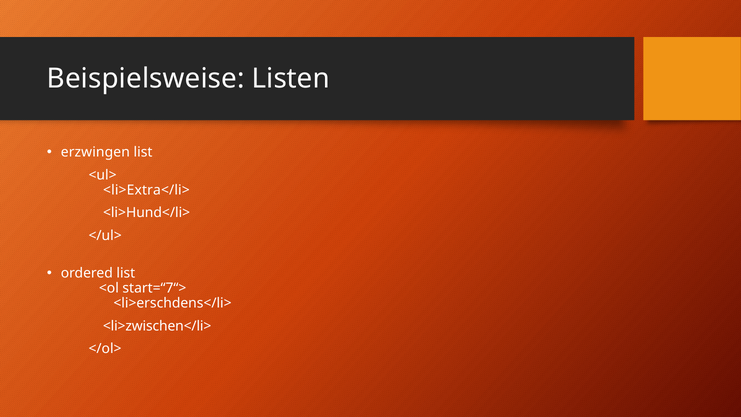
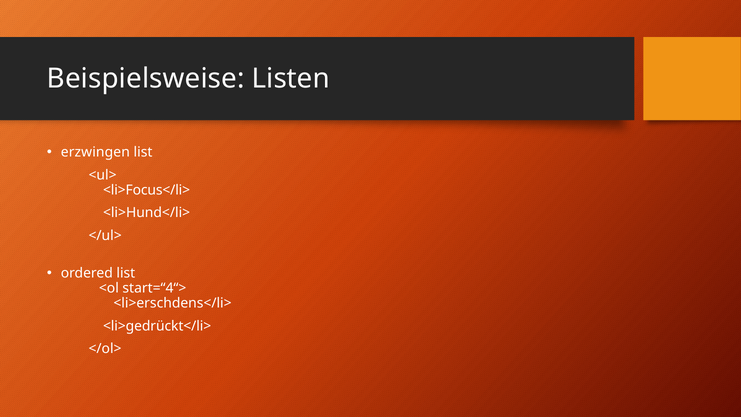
<li>Extra</li>: <li>Extra</li> -> <li>Focus</li> (147, 190)
start=“7“>: start=“7“> -> start=“4“> (154, 288)
<li>zwischen</li>: <li>zwischen</li> -> <li>gedrückt</li> (157, 326)
